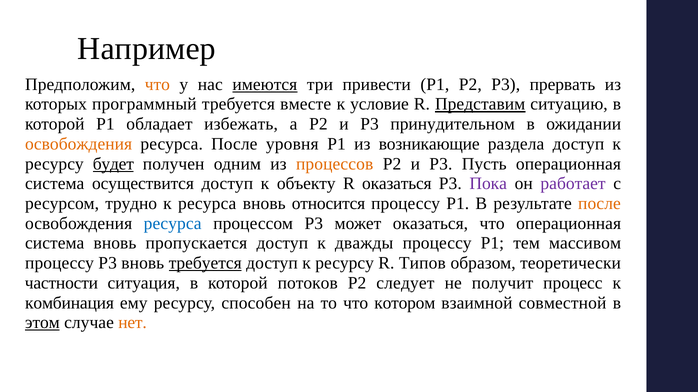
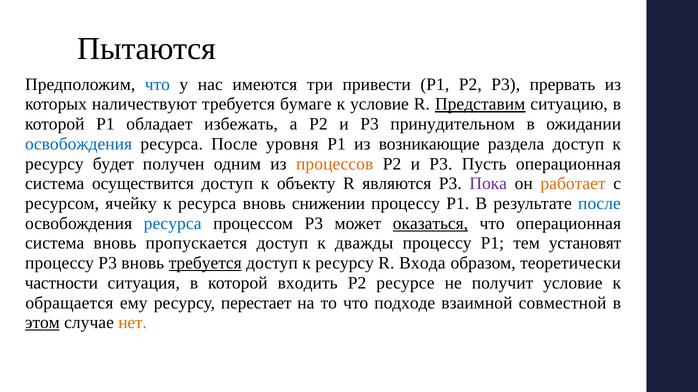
Например: Например -> Пытаются (147, 49)
что colour: orange -> blue (157, 85)
имеются underline: present -> none (265, 85)
программный: программный -> наличествуют (144, 104)
вместе: вместе -> бумаге (306, 104)
освобождения colour: orange -> blue (79, 144)
будет underline: present -> none (113, 164)
R оказаться: оказаться -> являются (397, 184)
работает colour: purple -> orange (573, 184)
трудно: трудно -> ячейку (131, 204)
относится: относится -> снижении (329, 204)
после colour: orange -> blue (599, 204)
оказаться underline: none -> present (430, 224)
массивом: массивом -> установят (585, 244)
Типов: Типов -> Входа (422, 264)
потоков: потоков -> входить (308, 283)
следует: следует -> ресурсе (405, 283)
получит процесс: процесс -> условие (573, 283)
комбинация: комбинация -> обращается (69, 303)
способен: способен -> перестает (256, 303)
котором: котором -> подходе (405, 303)
